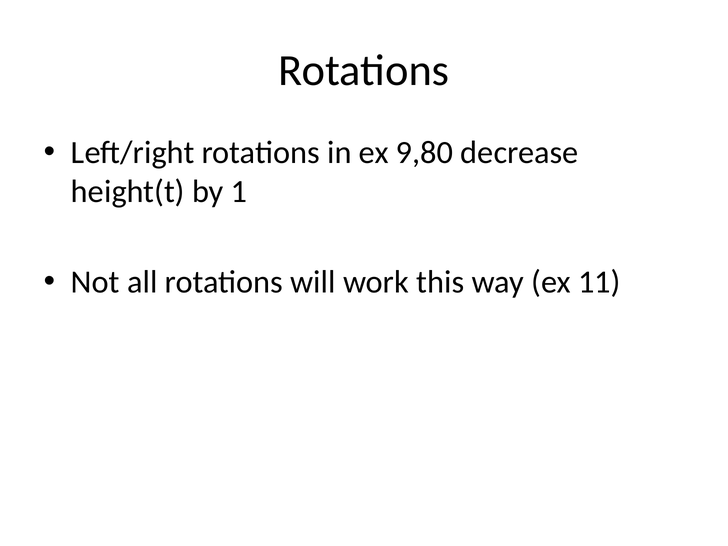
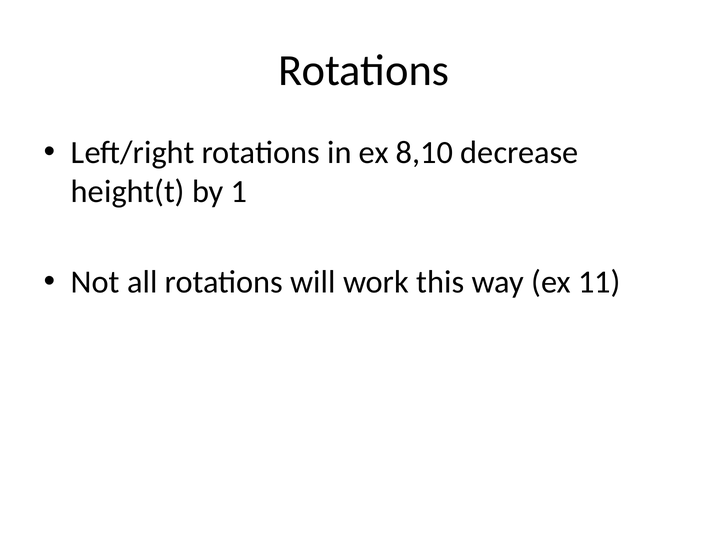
9,80: 9,80 -> 8,10 (425, 153)
